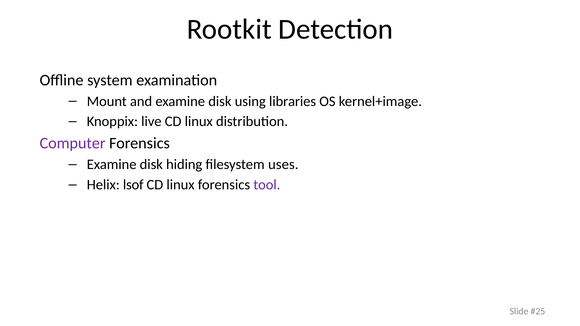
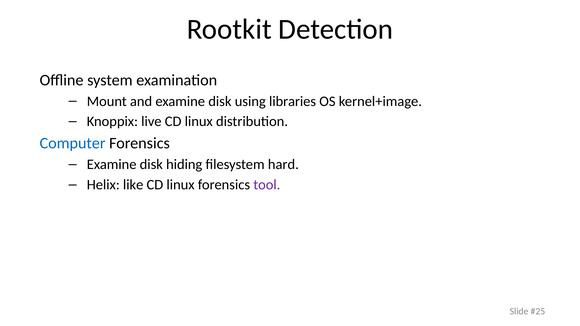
Computer colour: purple -> blue (73, 143)
uses: uses -> hard (283, 165)
lsof: lsof -> like (133, 185)
